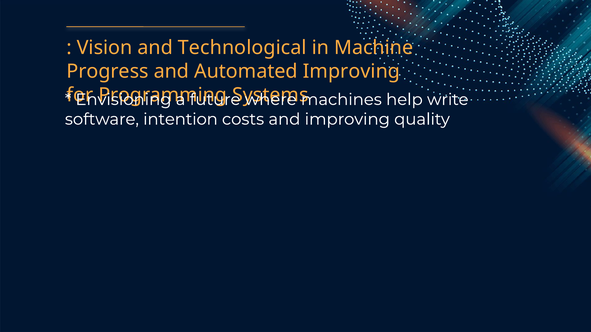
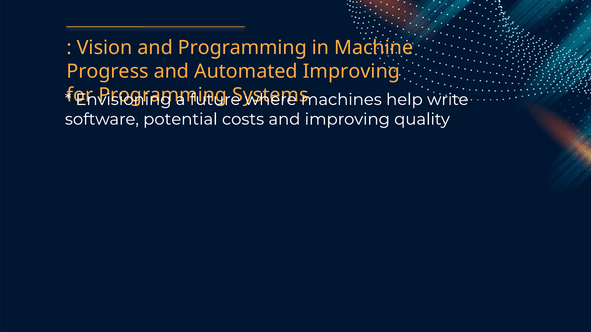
and Technological: Technological -> Programming (242, 48)
intention: intention -> potential (180, 119)
